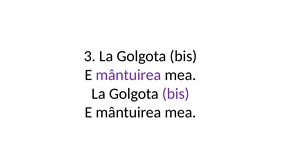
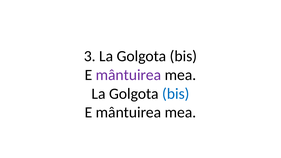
bis colour: purple -> blue (176, 94)
